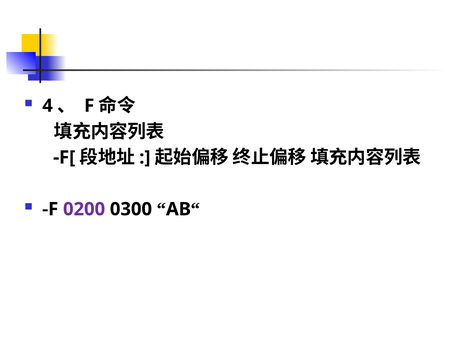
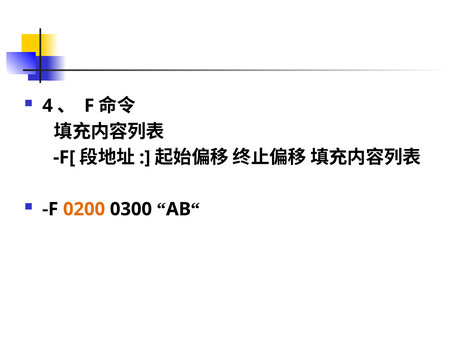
0200 colour: purple -> orange (84, 209)
